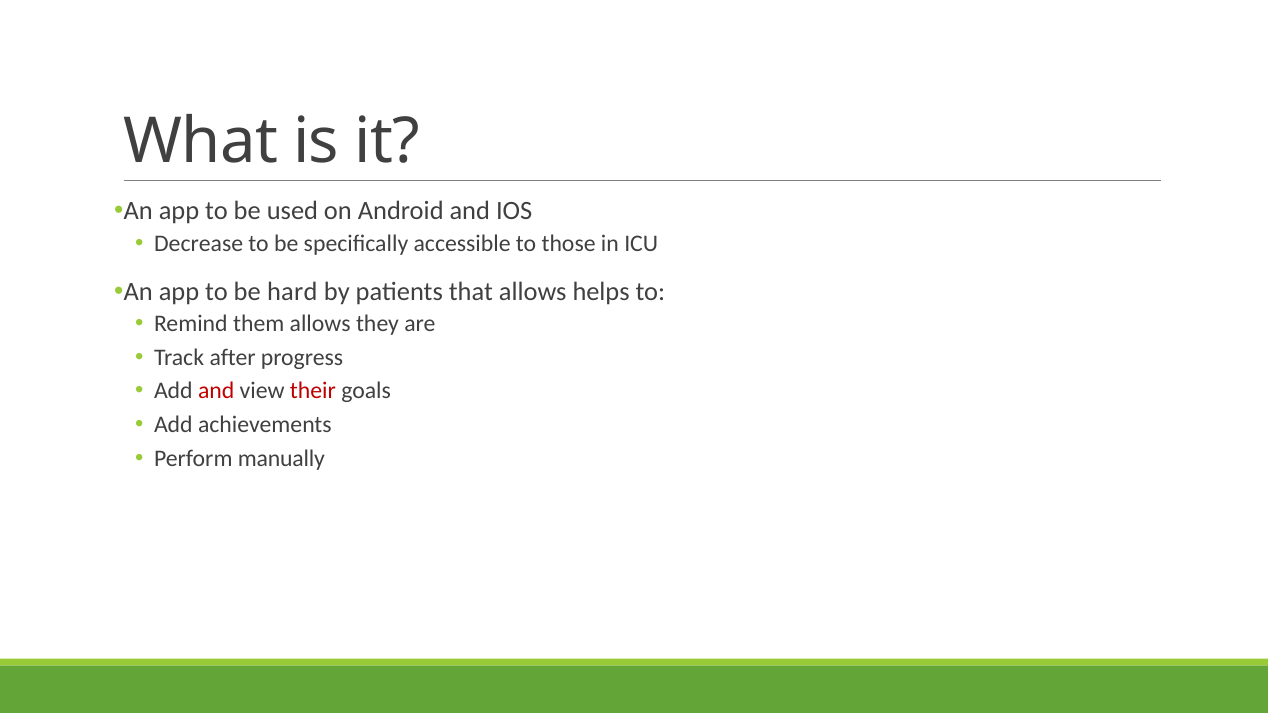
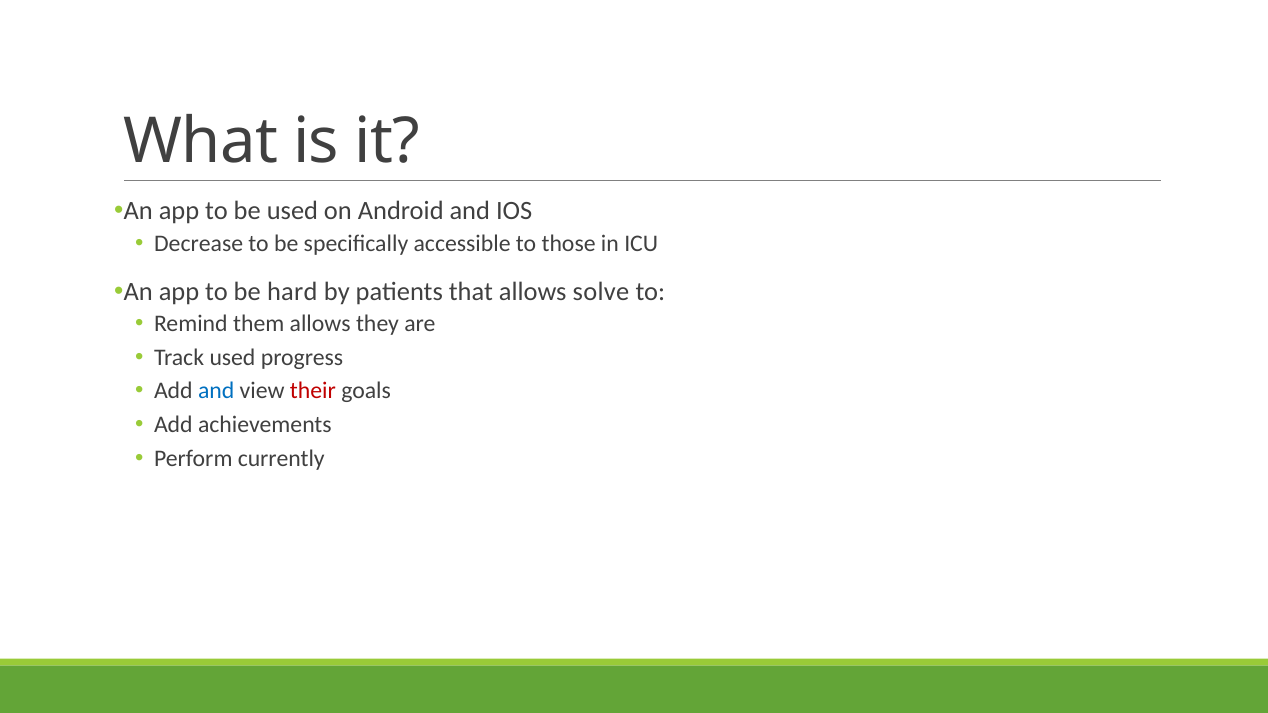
helps: helps -> solve (601, 291)
Track after: after -> used (232, 358)
and colour: red -> blue (216, 391)
manually: manually -> currently (281, 458)
